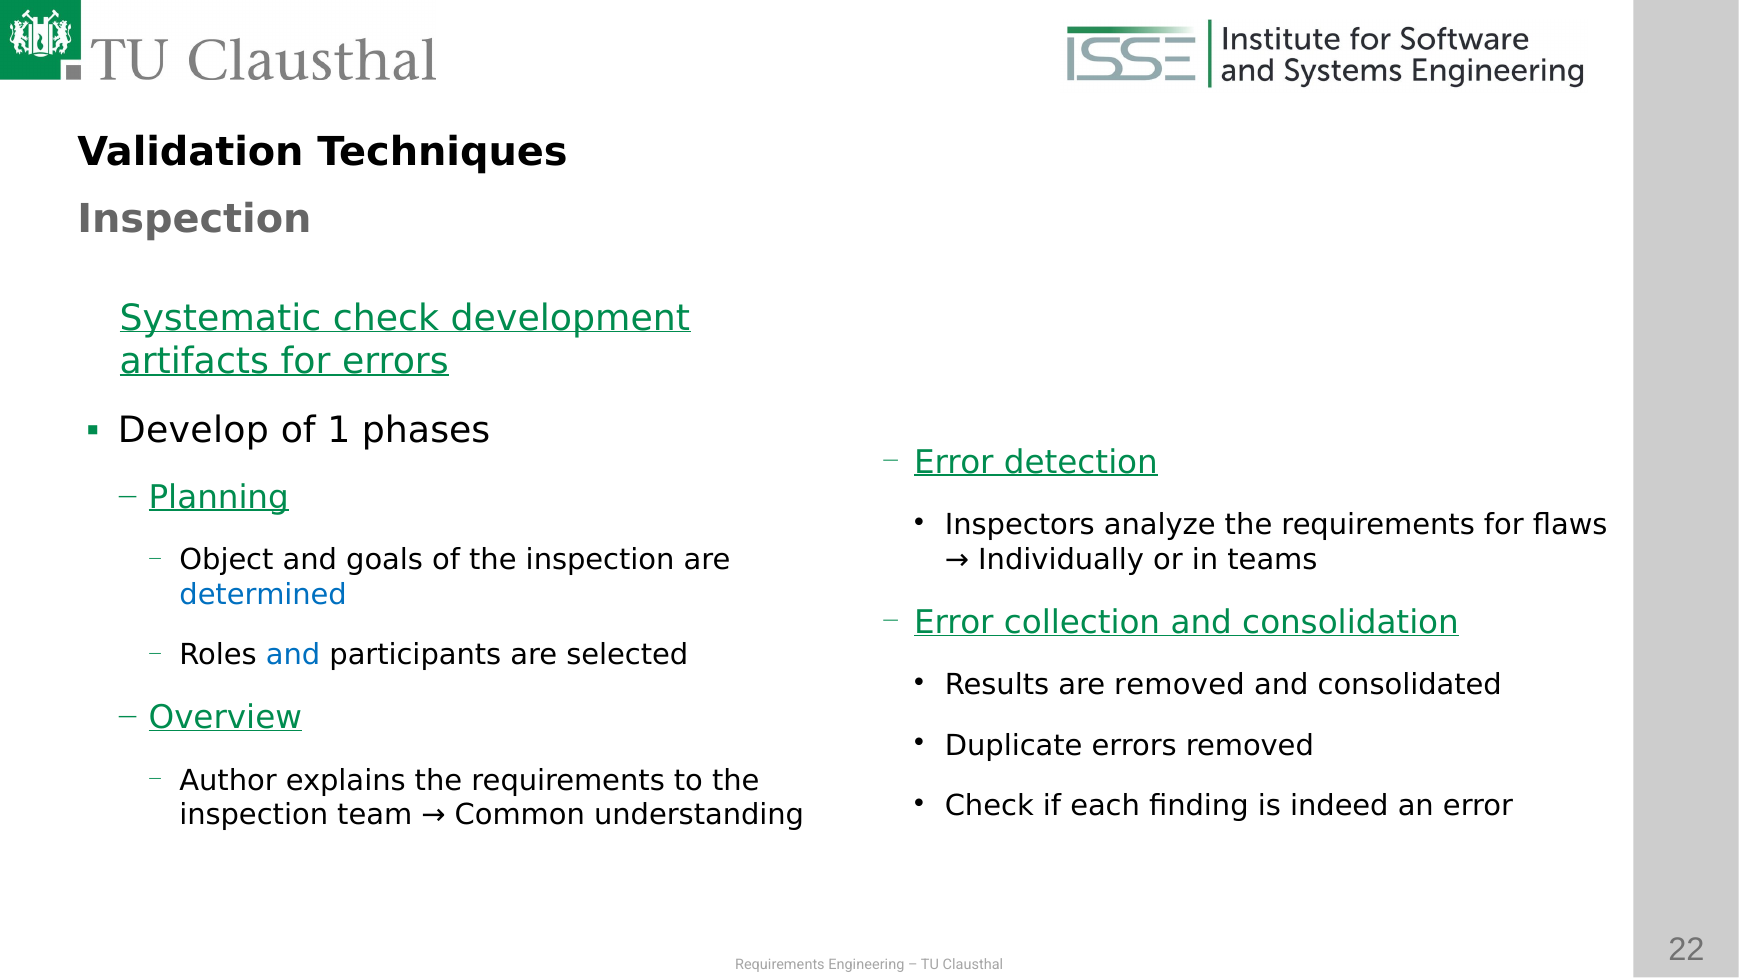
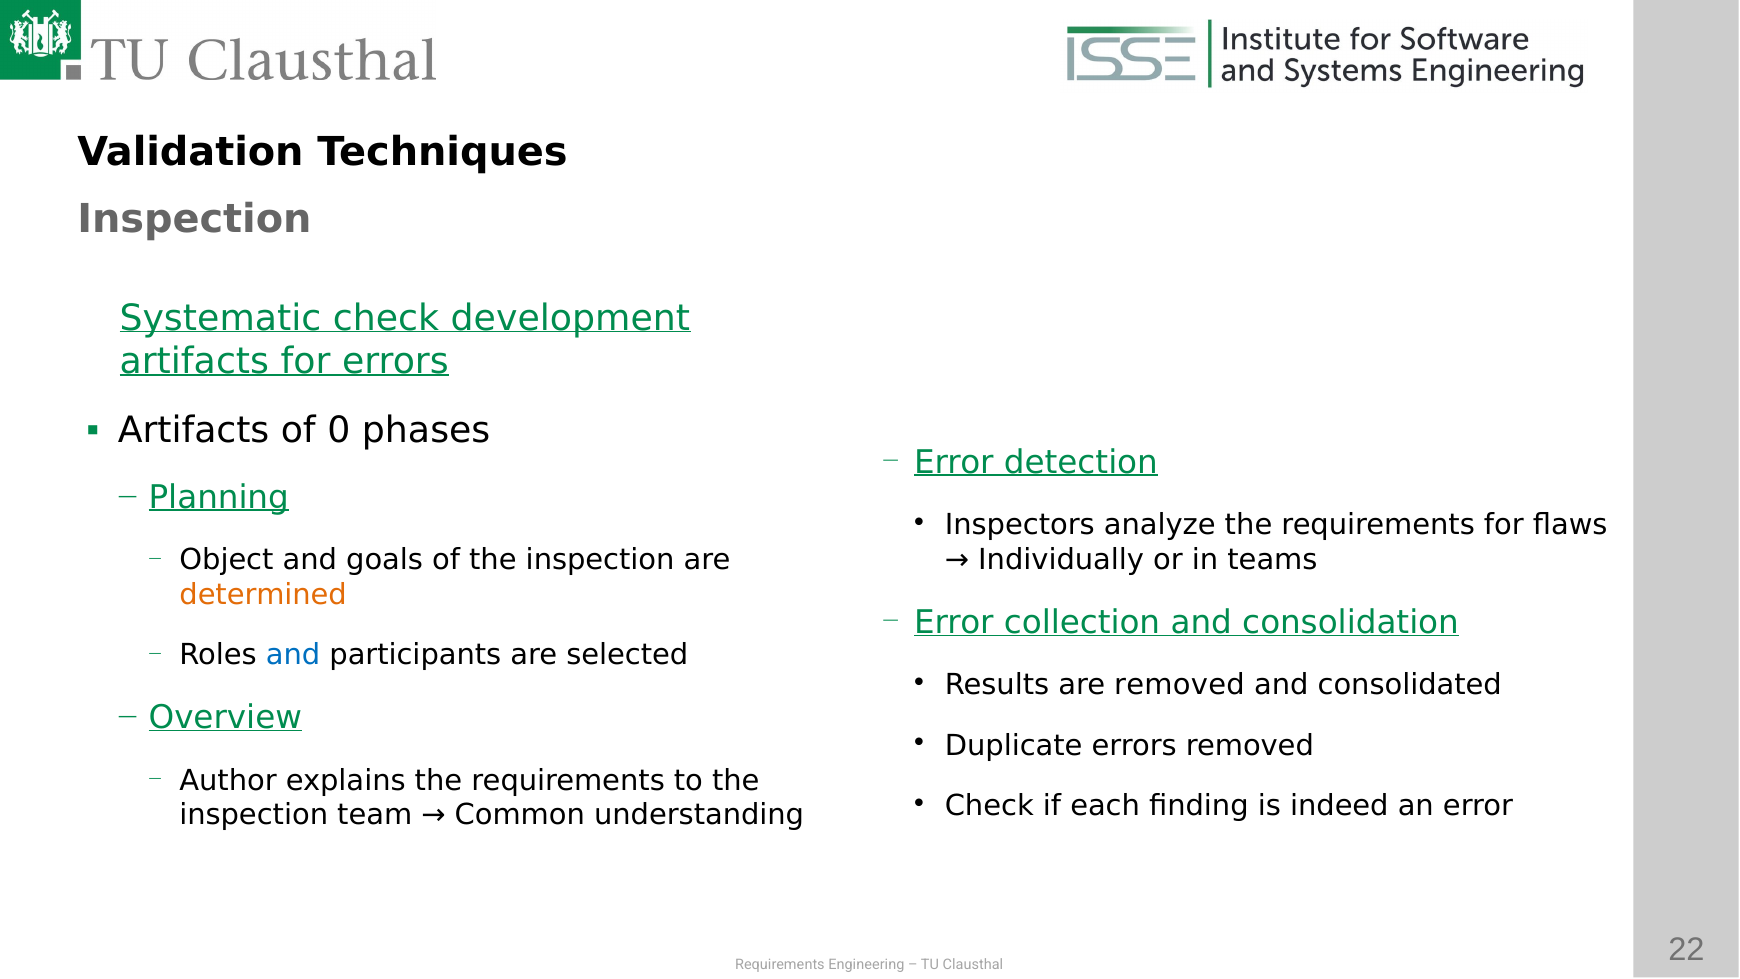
Develop: Develop -> Artifacts (194, 431)
1: 1 -> 0 (339, 431)
determined colour: blue -> orange (263, 595)
